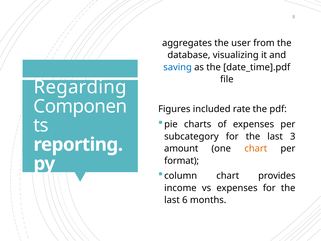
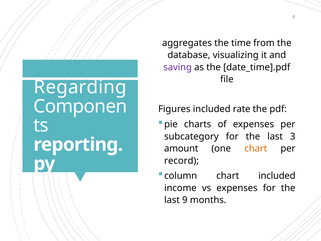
user: user -> time (241, 43)
saving colour: blue -> purple (178, 67)
format: format -> record (182, 161)
chart provides: provides -> included (277, 176)
6: 6 -> 9 (185, 200)
